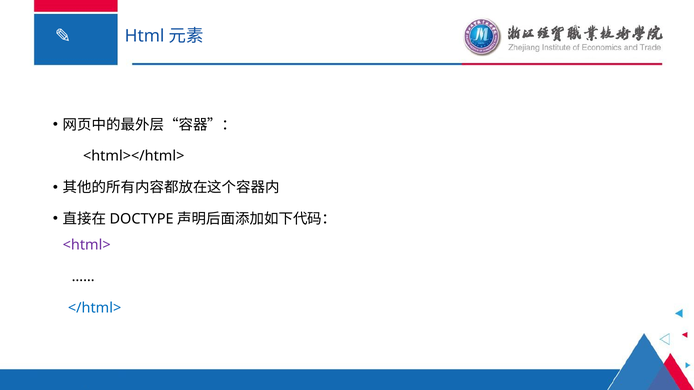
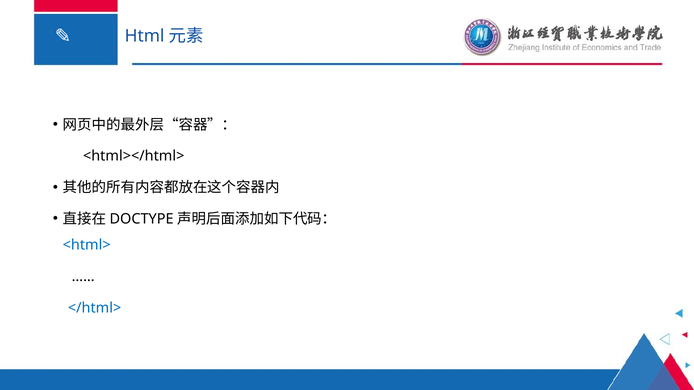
<html> colour: purple -> blue (87, 245)
